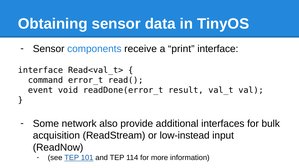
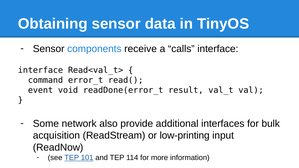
print: print -> calls (181, 49)
low-instead: low-instead -> low-printing (185, 136)
